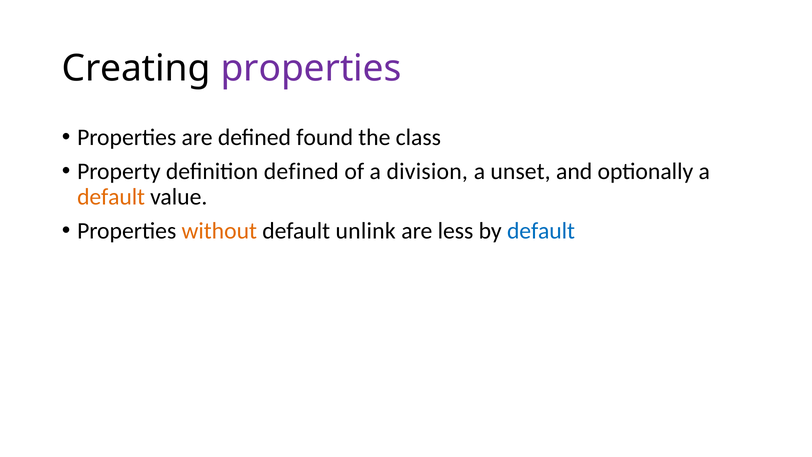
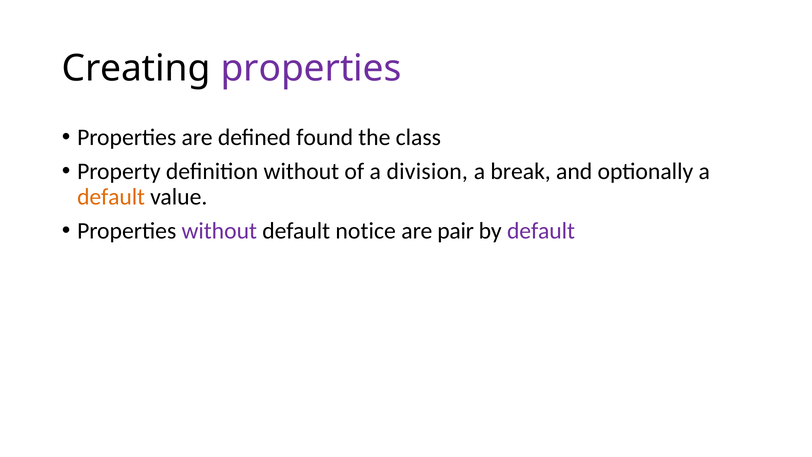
definition defined: defined -> without (301, 171)
unset: unset -> break (521, 171)
without colour: orange -> purple (219, 231)
unlink: unlink -> notice (366, 231)
less: less -> pair (456, 231)
default colour: blue -> purple (541, 231)
